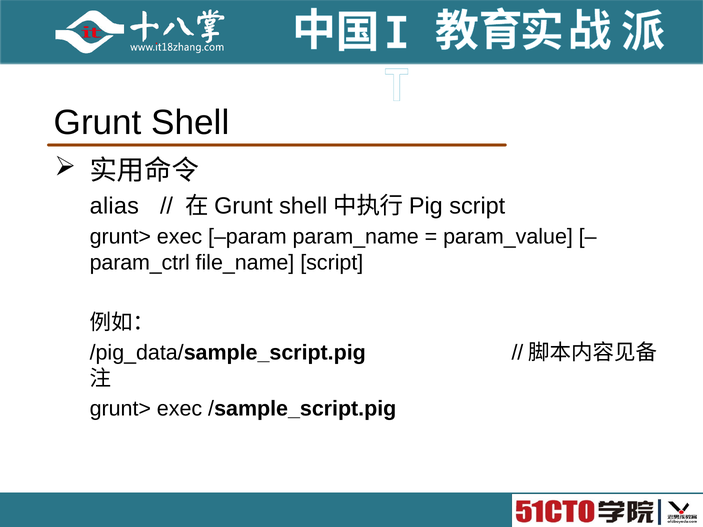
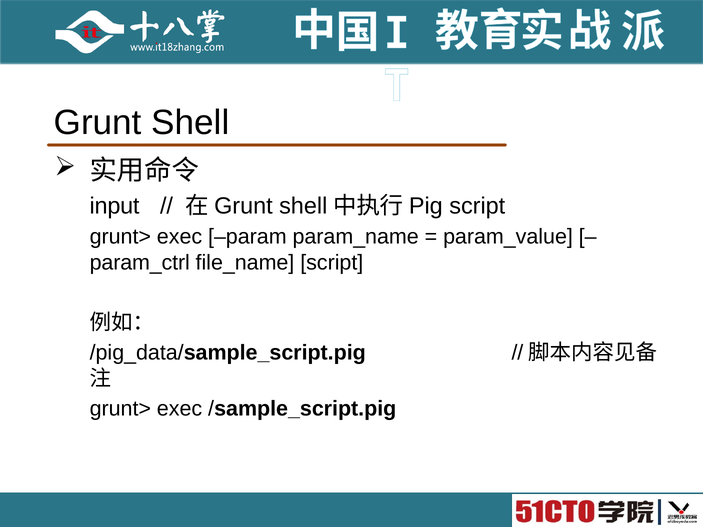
alias: alias -> input (115, 206)
